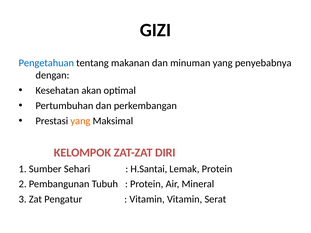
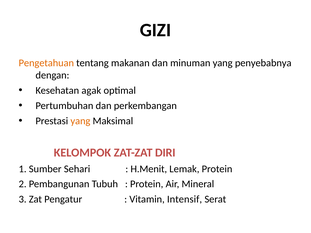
Pengetahuan colour: blue -> orange (46, 63)
akan: akan -> agak (91, 91)
H.Santai: H.Santai -> H.Menit (149, 169)
Vitamin Vitamin: Vitamin -> Intensif (185, 199)
